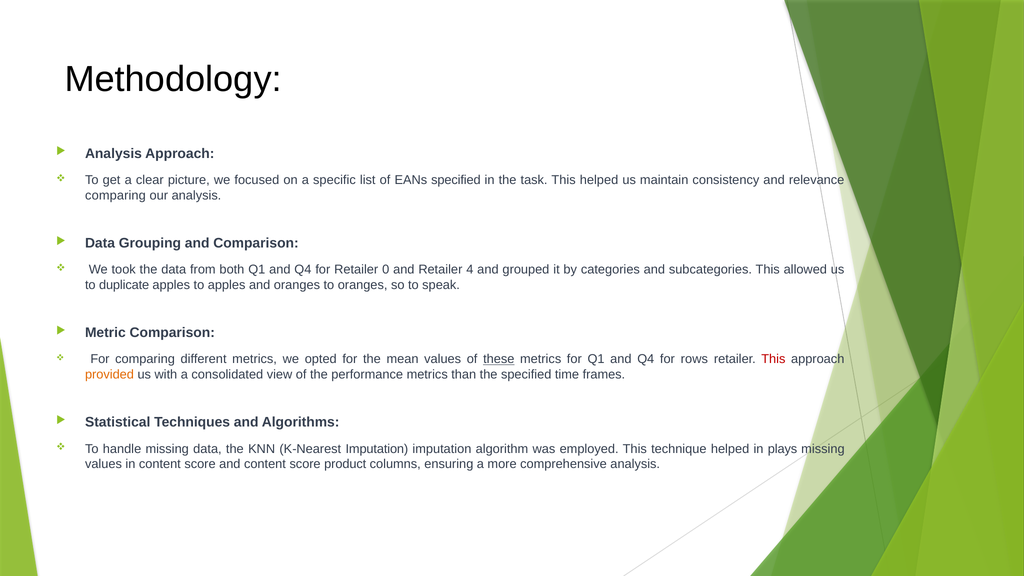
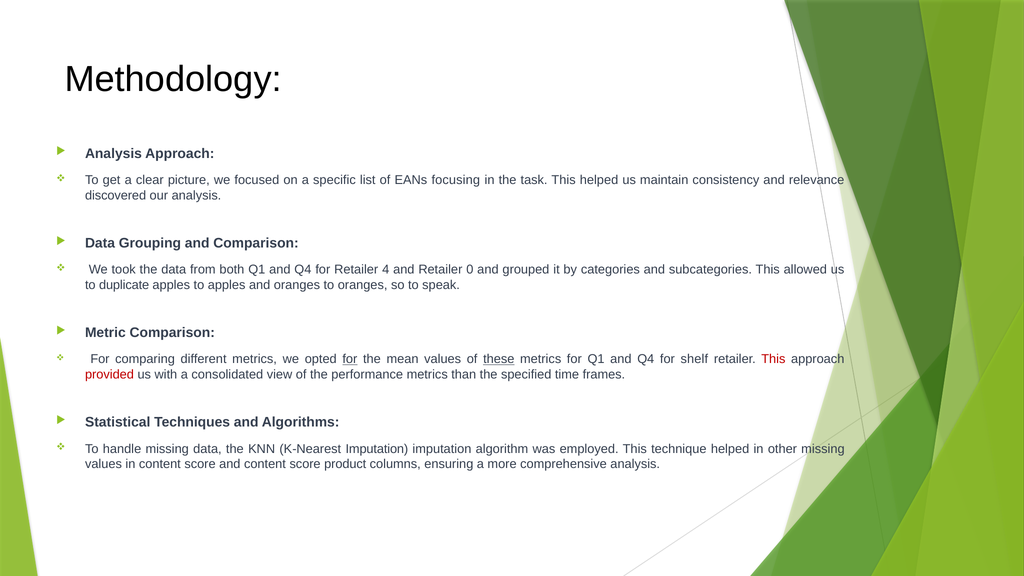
EANs specified: specified -> focusing (456, 180)
comparing: comparing -> discovered (116, 195)
0: 0 -> 4 (386, 270)
4: 4 -> 0 (470, 270)
for underline: none -> present (350, 359)
rows: rows -> shelf (694, 359)
provided colour: orange -> red (109, 375)
plays: plays -> other (782, 449)
